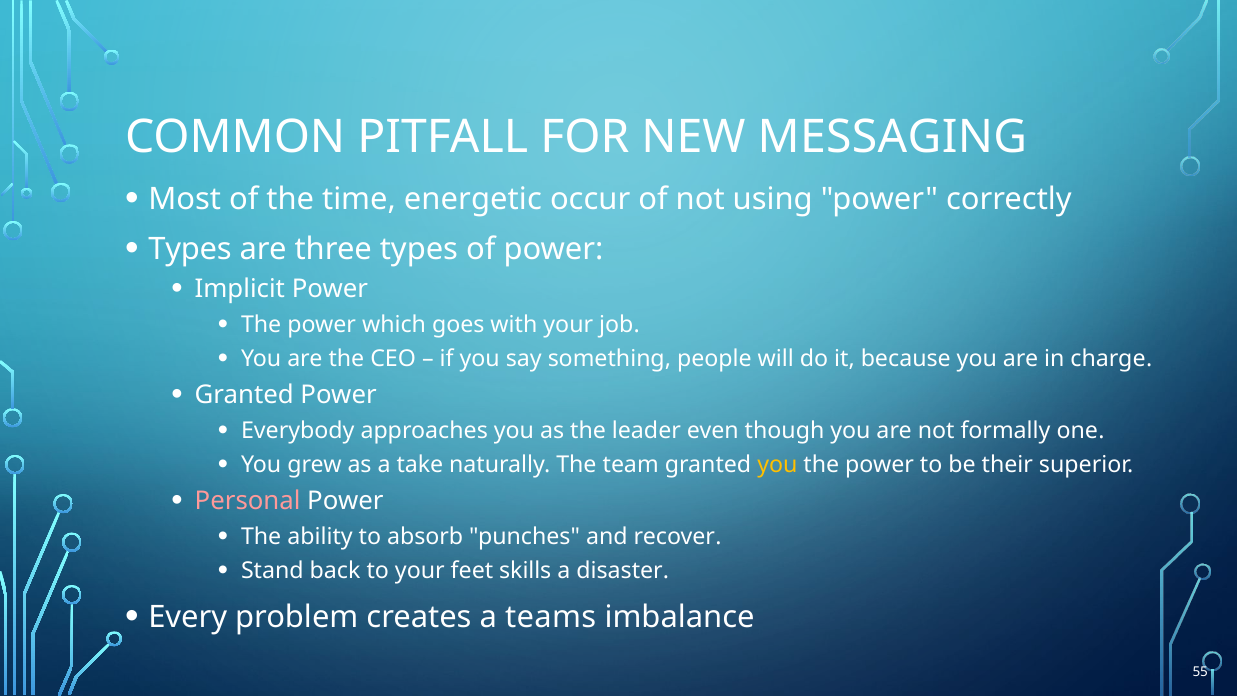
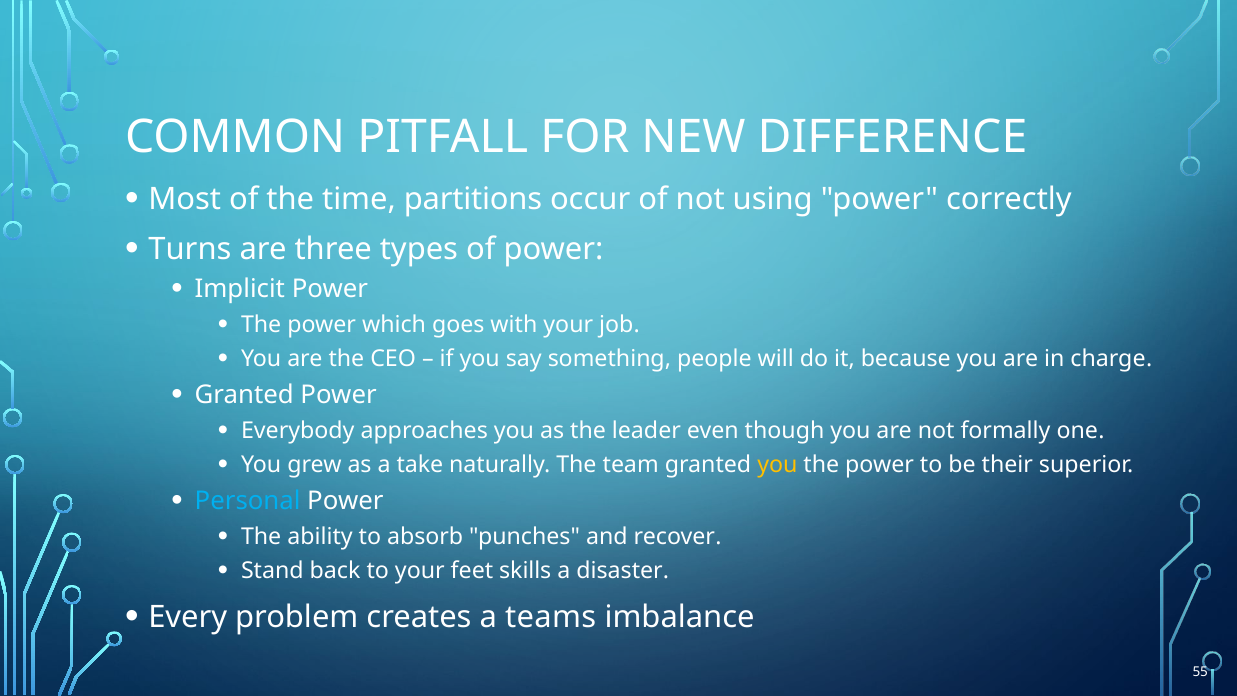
MESSAGING: MESSAGING -> DIFFERENCE (892, 137)
energetic: energetic -> partitions (473, 199)
Types: Types -> Turns (190, 249)
Personal colour: pink -> light blue (248, 501)
